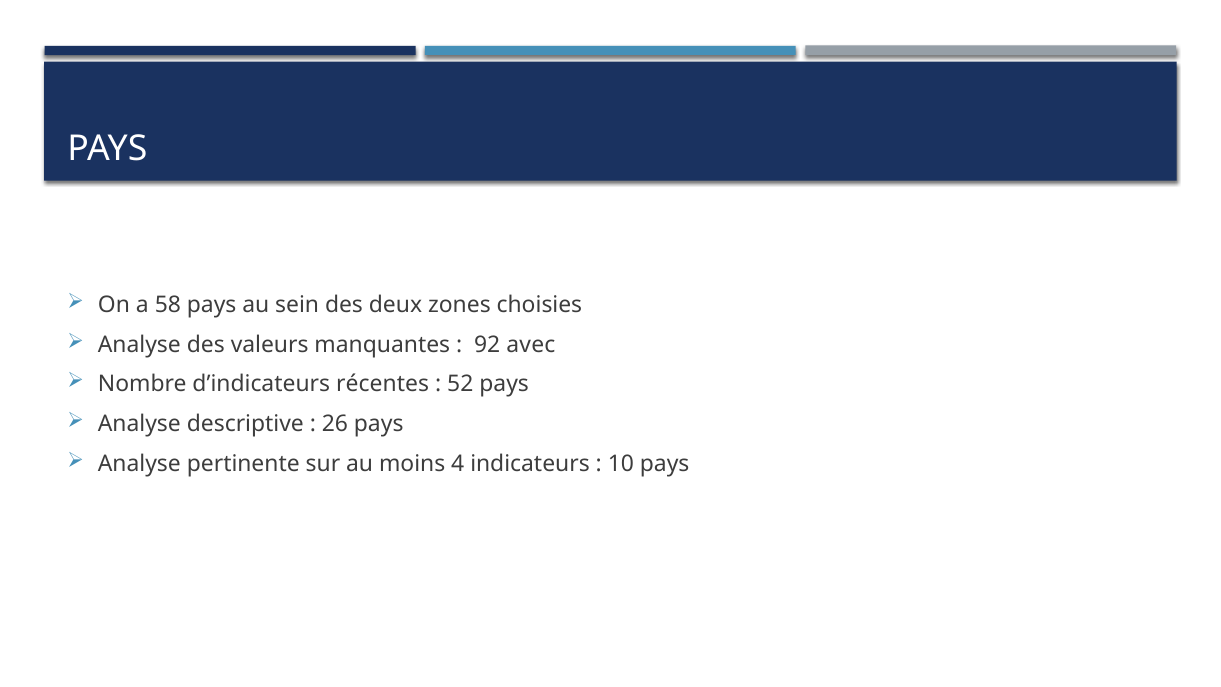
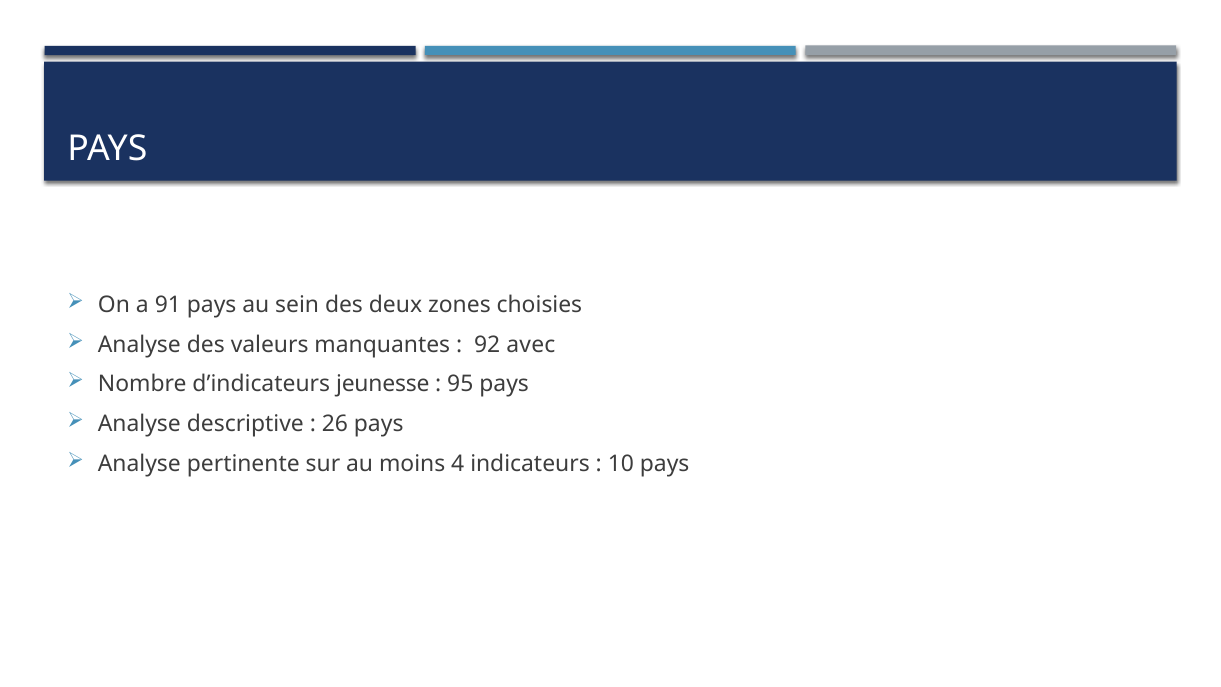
58: 58 -> 91 (168, 305)
récentes: récentes -> jeunesse (383, 384)
52: 52 -> 95 (460, 384)
